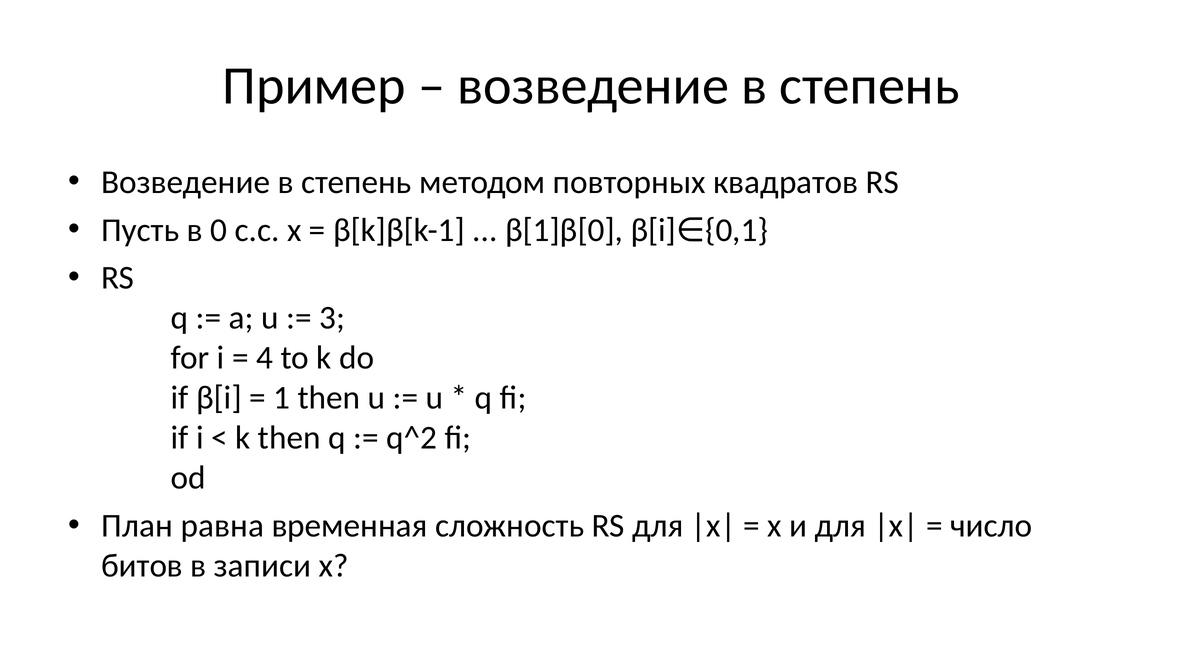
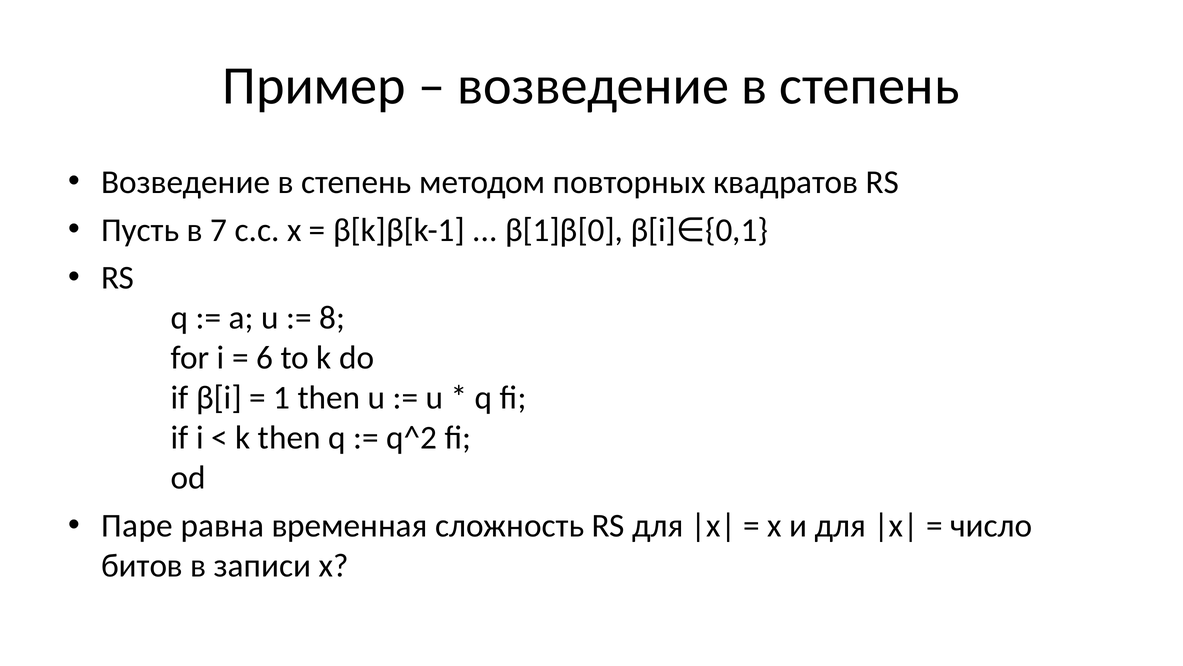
0: 0 -> 7 (219, 230)
3: 3 -> 8 (332, 318)
4: 4 -> 6 (265, 358)
План: План -> Паре (137, 525)
